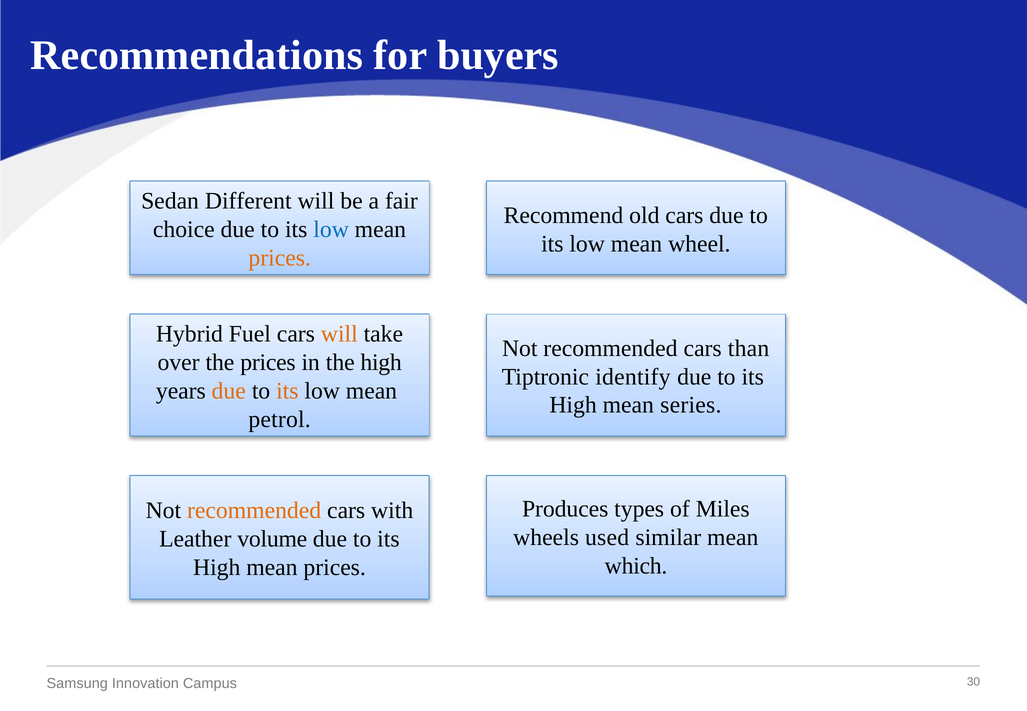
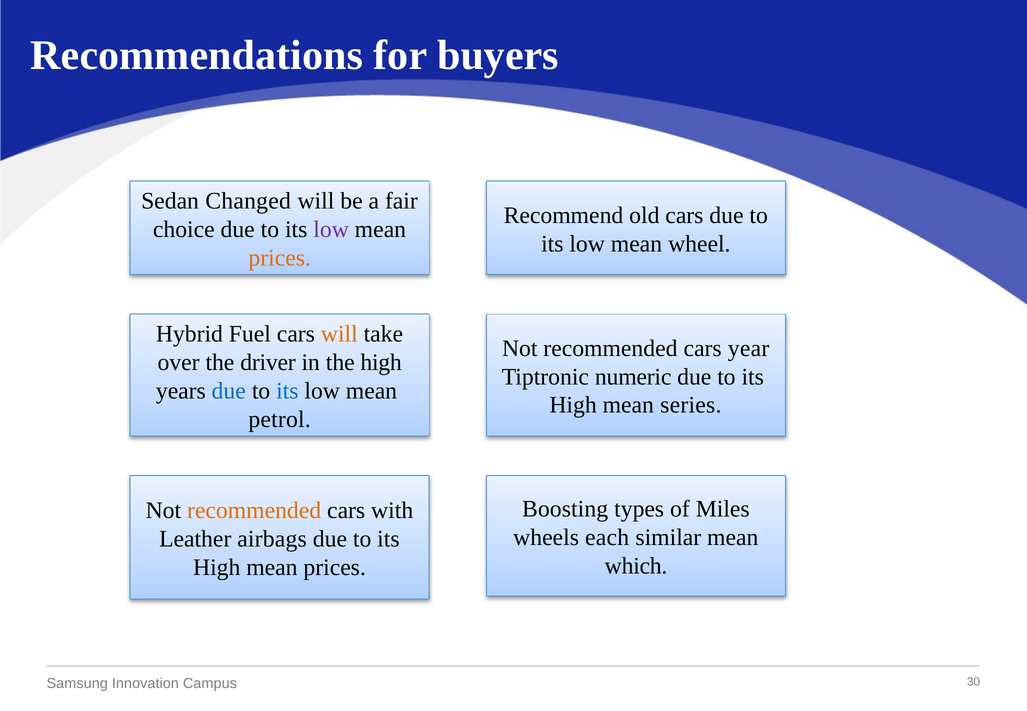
Different: Different -> Changed (248, 201)
low colour: blue -> purple (331, 230)
than: than -> year (749, 348)
the prices: prices -> driver (268, 363)
identify: identify -> numeric (633, 377)
due colour: orange -> blue (229, 391)
its colour: orange -> blue (287, 391)
Produces: Produces -> Boosting (565, 509)
used: used -> each (607, 538)
volume: volume -> airbags (272, 539)
